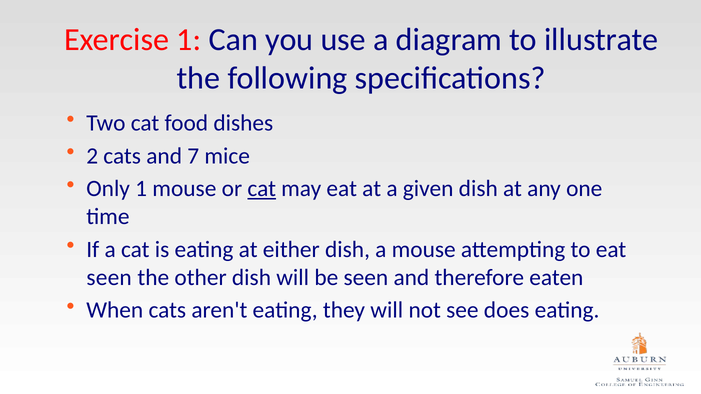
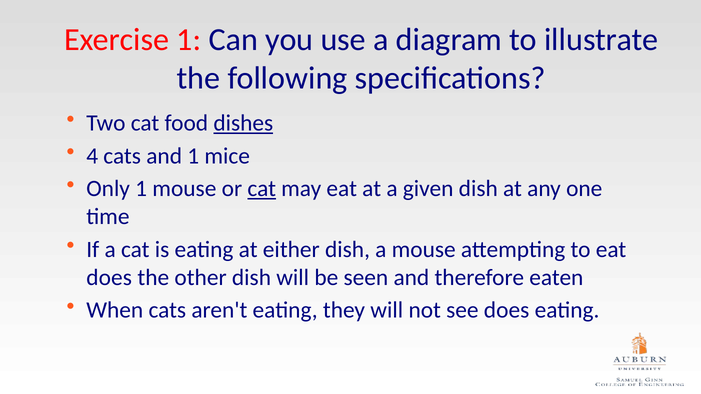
dishes underline: none -> present (243, 123)
2: 2 -> 4 (92, 156)
and 7: 7 -> 1 (193, 156)
seen: seen -> does (109, 278)
